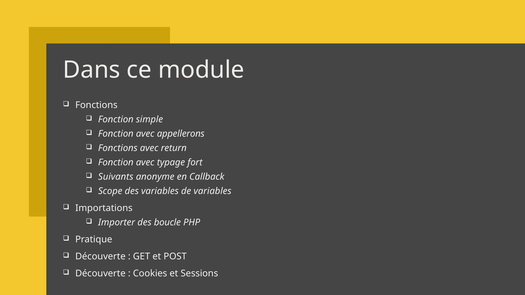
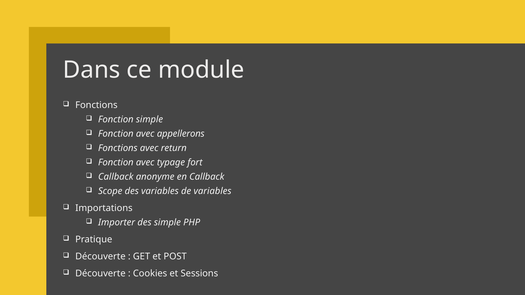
Suivants: Suivants -> Callback (116, 177)
des boucle: boucle -> simple (167, 223)
